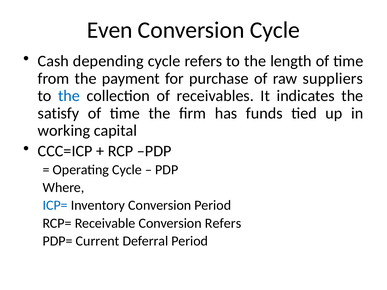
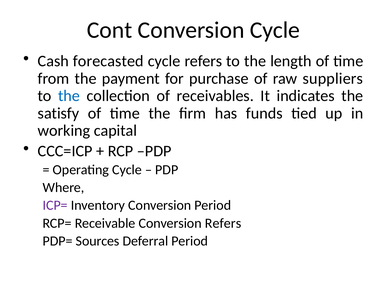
Even: Even -> Cont (110, 30)
depending: depending -> forecasted (108, 61)
ICP= colour: blue -> purple (55, 206)
Current: Current -> Sources (98, 241)
